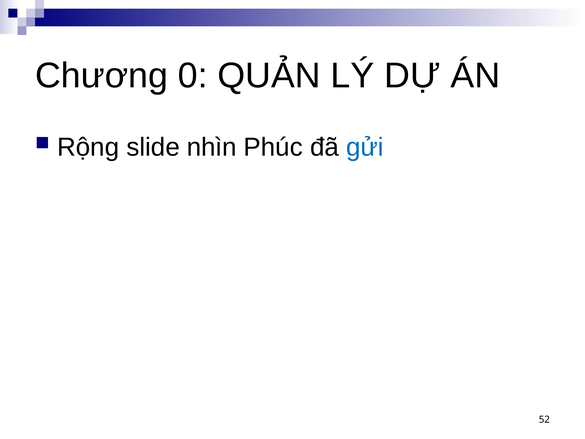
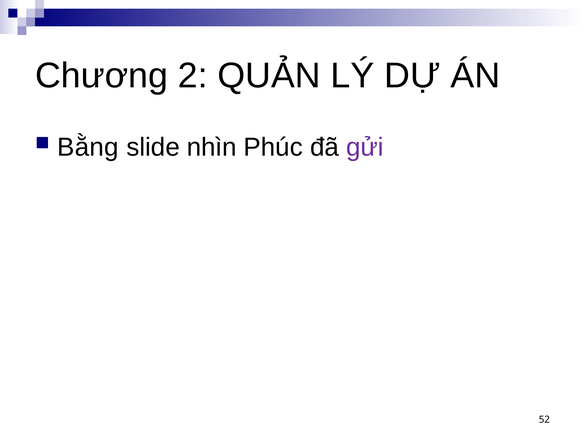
0: 0 -> 2 (193, 76)
Rộng: Rộng -> Bằng (88, 147)
gửi colour: blue -> purple (365, 147)
